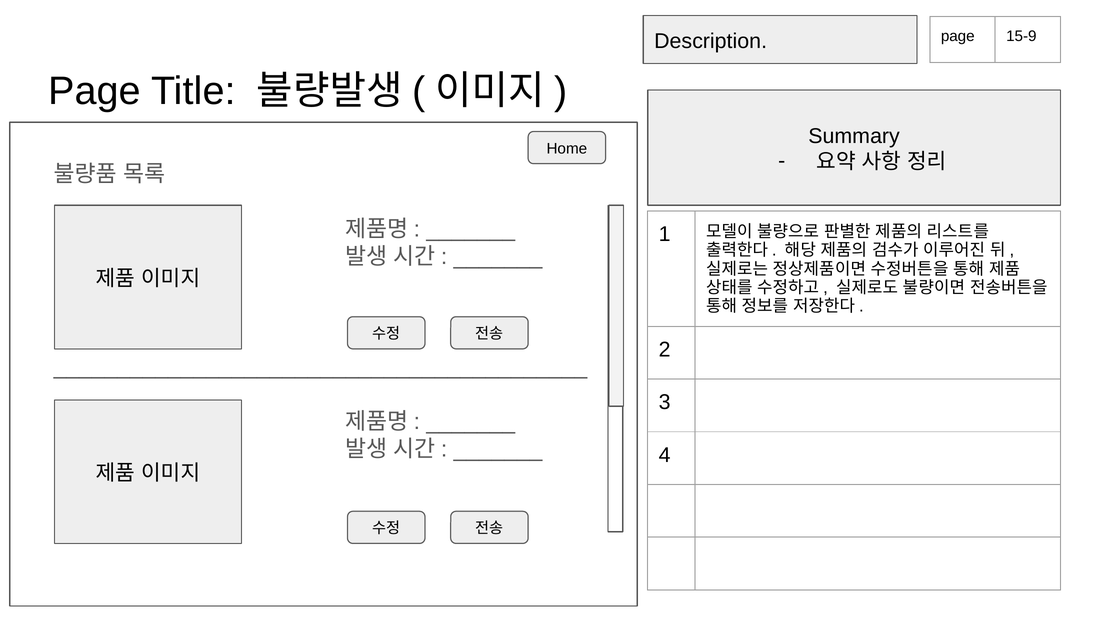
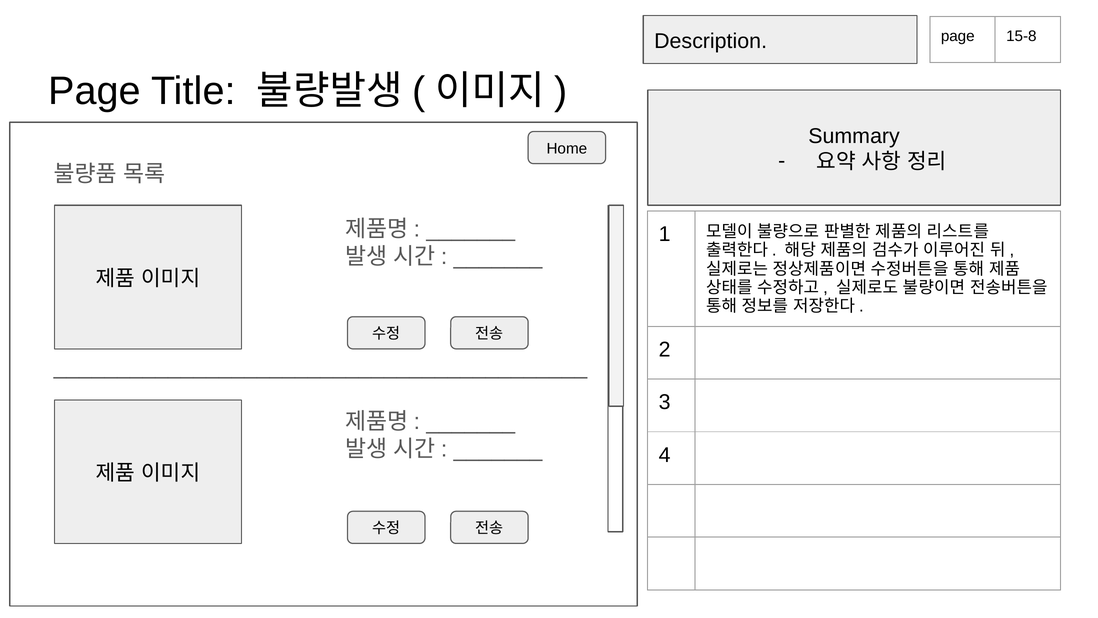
15-9: 15-9 -> 15-8 (1021, 36)
